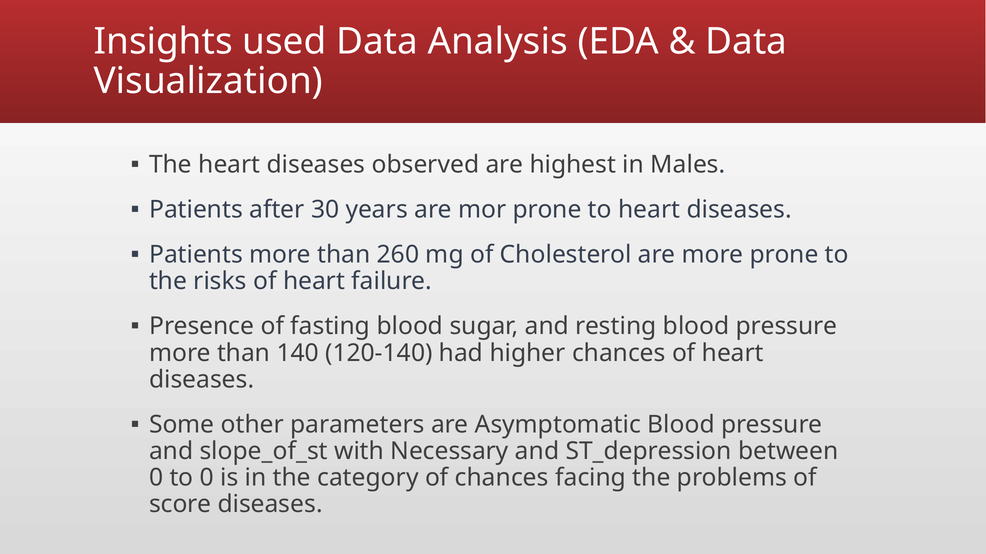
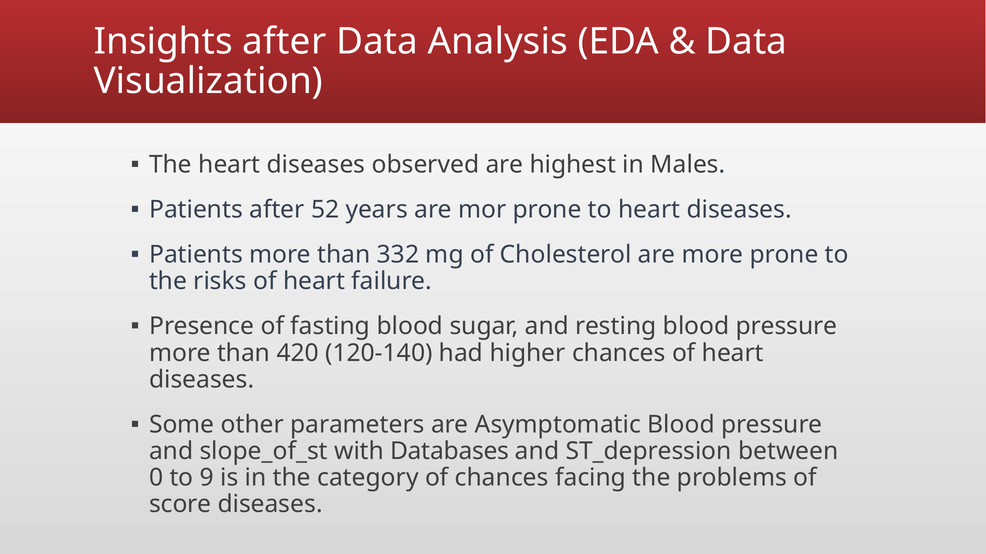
Insights used: used -> after (284, 41)
30: 30 -> 52 (325, 210)
260: 260 -> 332 (398, 255)
140: 140 -> 420 (298, 353)
Necessary: Necessary -> Databases (450, 452)
to 0: 0 -> 9 (207, 478)
